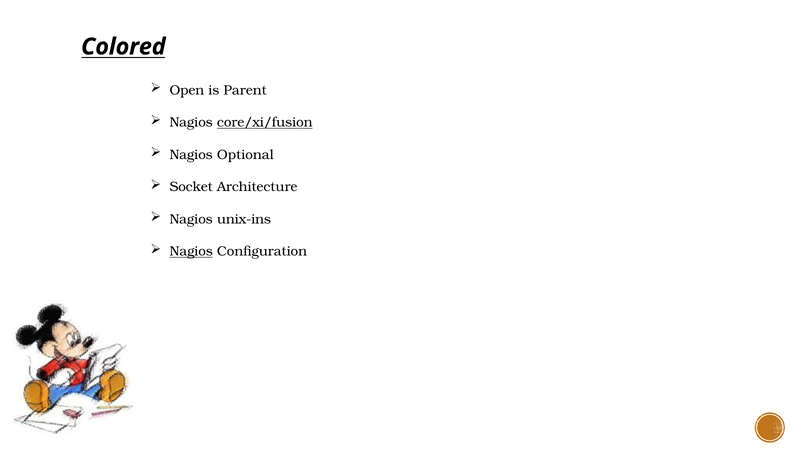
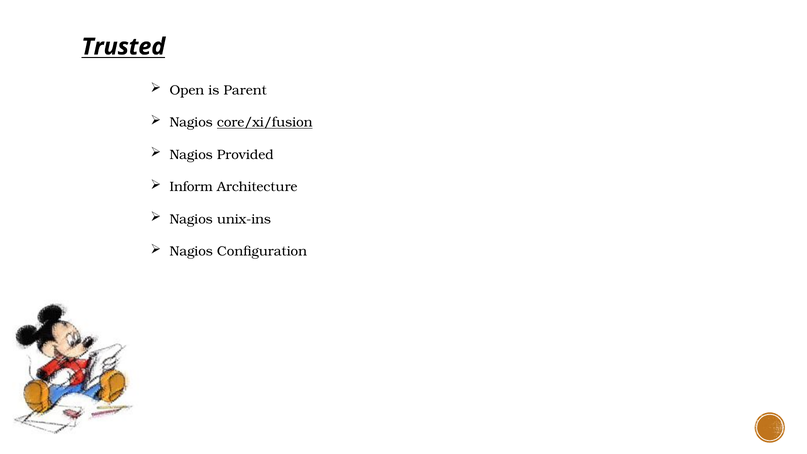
Colored: Colored -> Trusted (123, 47)
Optional: Optional -> Provided (245, 155)
Socket: Socket -> Inform (191, 187)
Nagios underline: present -> none (191, 251)
